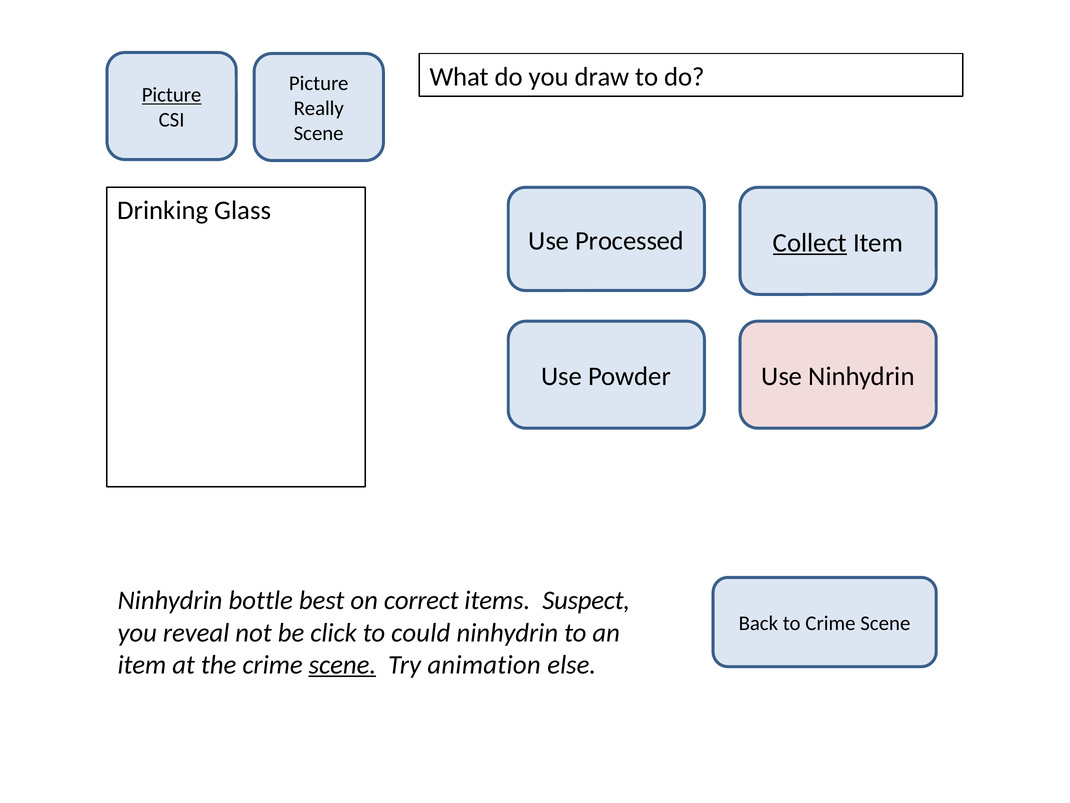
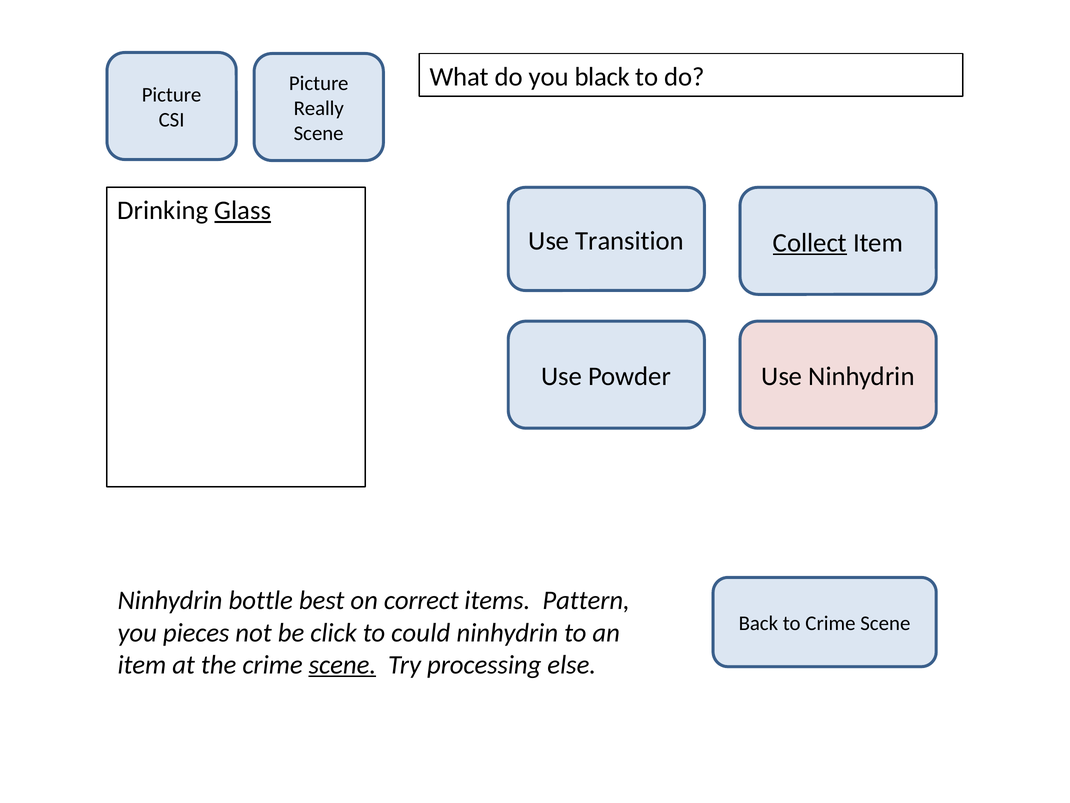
draw: draw -> black (602, 77)
Picture underline: present -> none (172, 95)
Glass underline: none -> present (243, 210)
Processed: Processed -> Transition (630, 241)
Suspect: Suspect -> Pattern (586, 600)
reveal: reveal -> pieces (196, 632)
animation: animation -> processing (484, 664)
